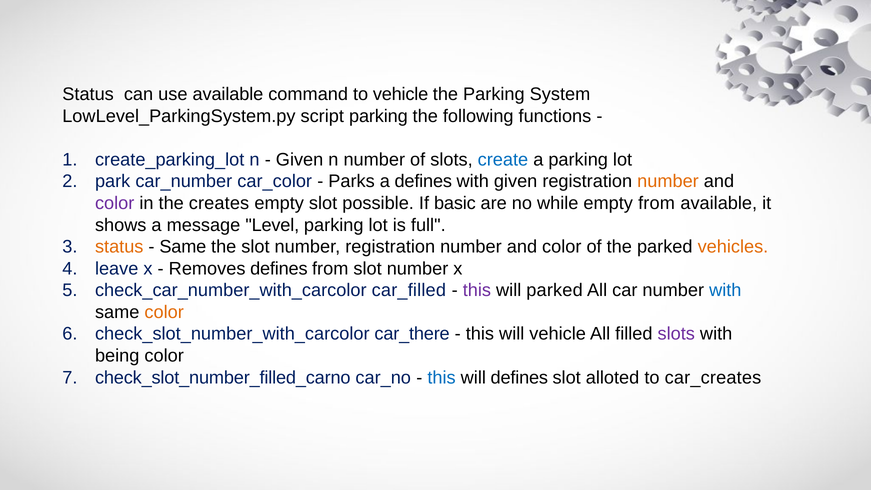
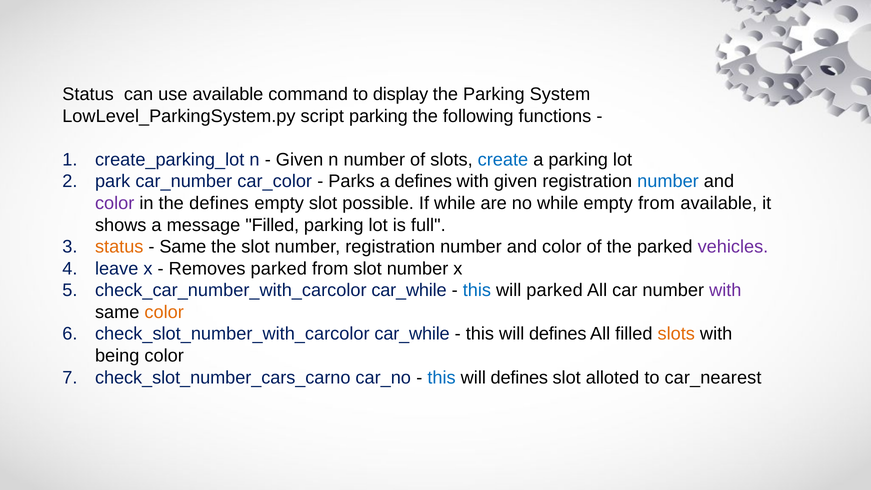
to vehicle: vehicle -> display (401, 94)
number colour: orange -> blue (668, 181)
the creates: creates -> defines (219, 203)
If basic: basic -> while (455, 203)
message Level: Level -> Filled (272, 225)
vehicles colour: orange -> purple (733, 247)
Removes defines: defines -> parked (279, 269)
check_car_number_with_carcolor car_filled: car_filled -> car_while (409, 290)
this colour: purple -> blue (477, 290)
with colour: blue -> purple (725, 290)
check_slot_number_with_carcolor car_there: car_there -> car_while (412, 334)
vehicle: vehicle -> defines (558, 334)
slots colour: purple -> orange (676, 334)
check_slot_number_filled_carno: check_slot_number_filled_carno -> check_slot_number_cars_carno (223, 377)
car_creates: car_creates -> car_nearest (713, 377)
